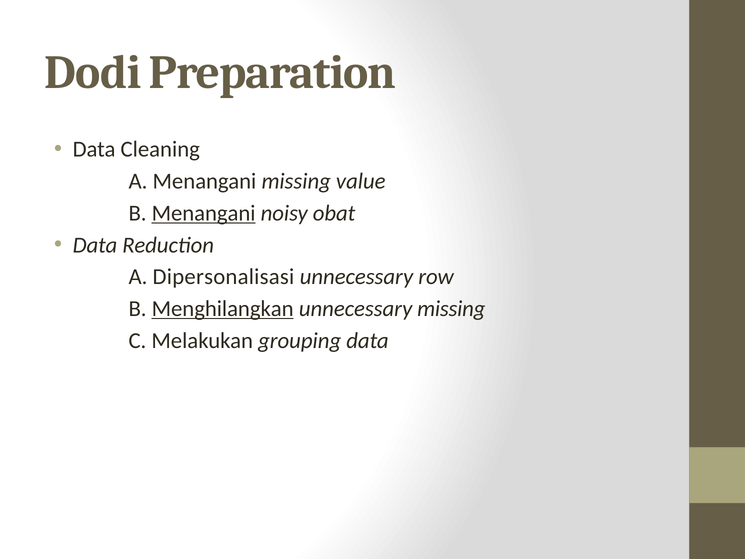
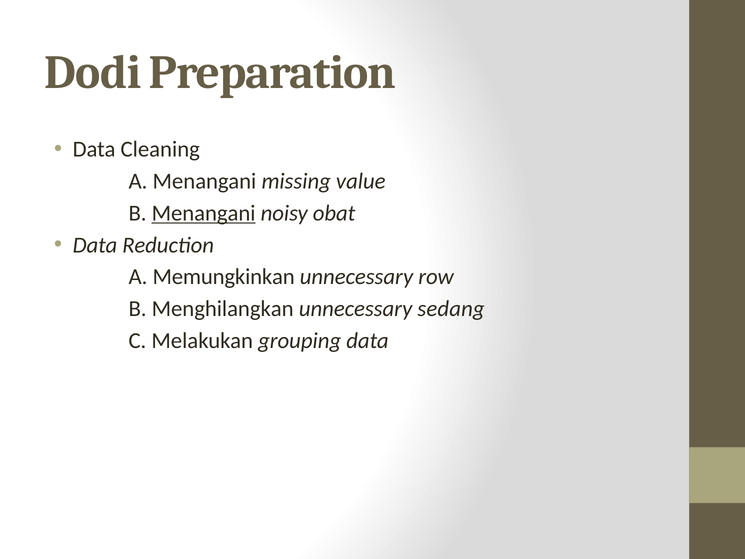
Dipersonalisasi: Dipersonalisasi -> Memungkinkan (224, 277)
Menghilangkan underline: present -> none (223, 309)
unnecessary missing: missing -> sedang (451, 309)
